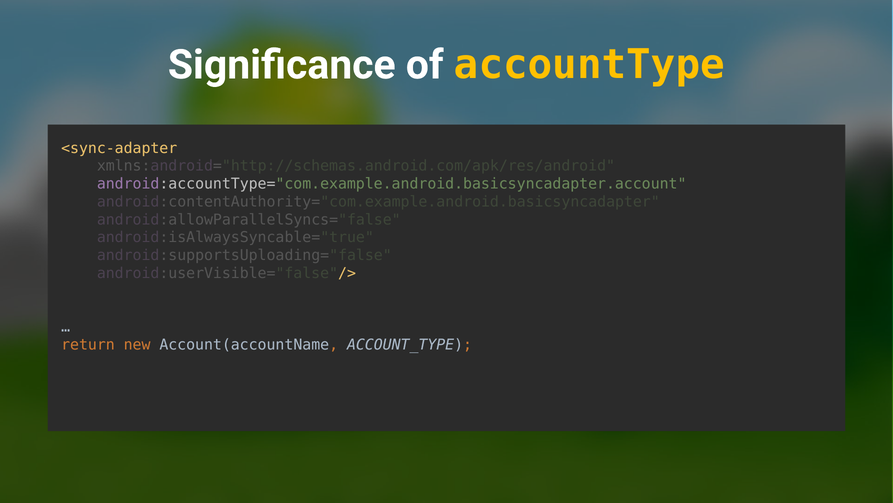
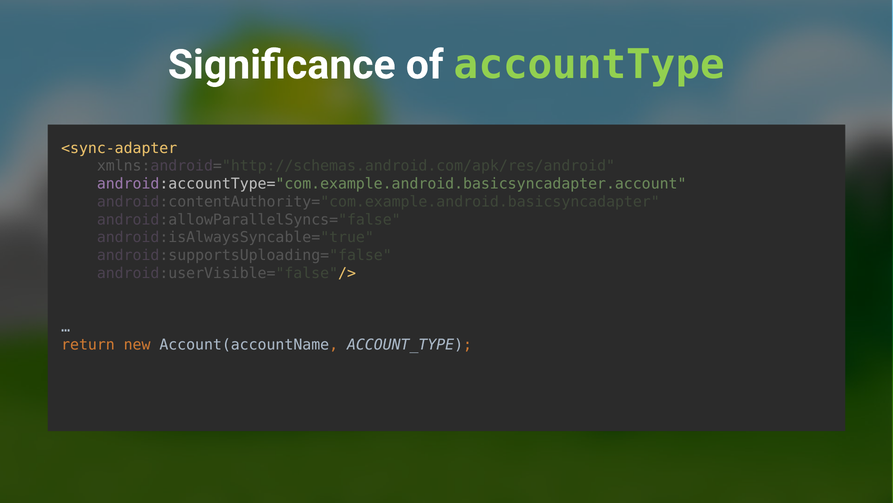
accountType colour: yellow -> light green (589, 65)
